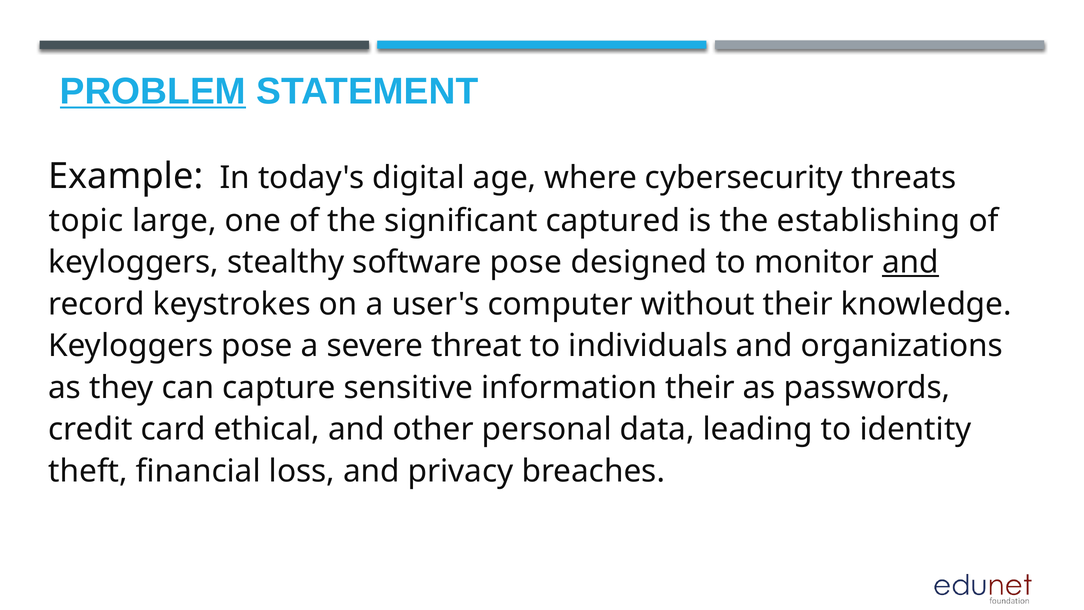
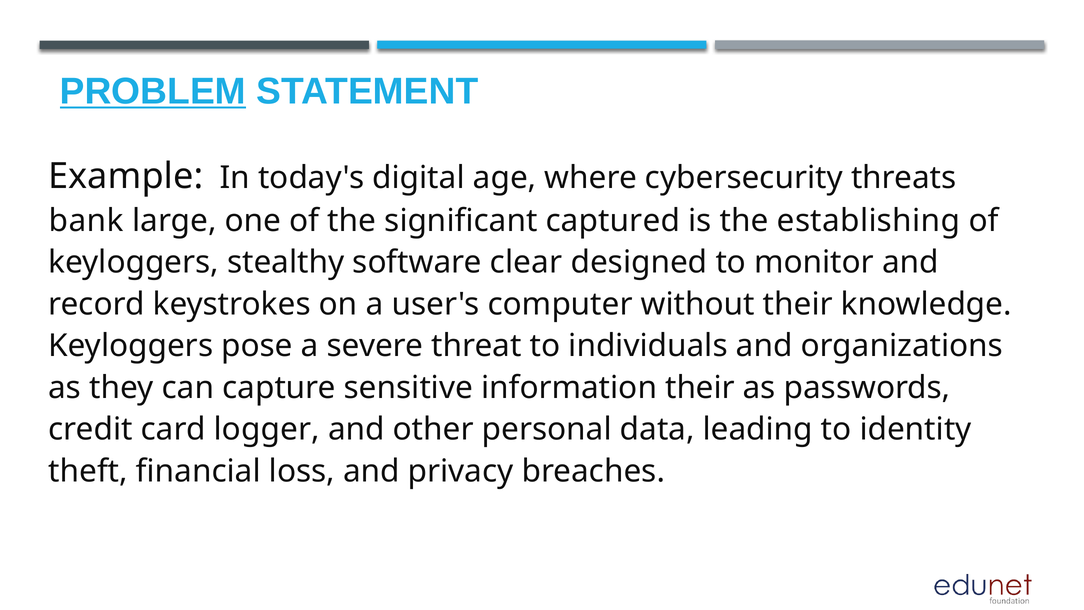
topic: topic -> bank (86, 220)
software pose: pose -> clear (526, 262)
and underline: present -> none (910, 262)
ethical: ethical -> logger (267, 429)
